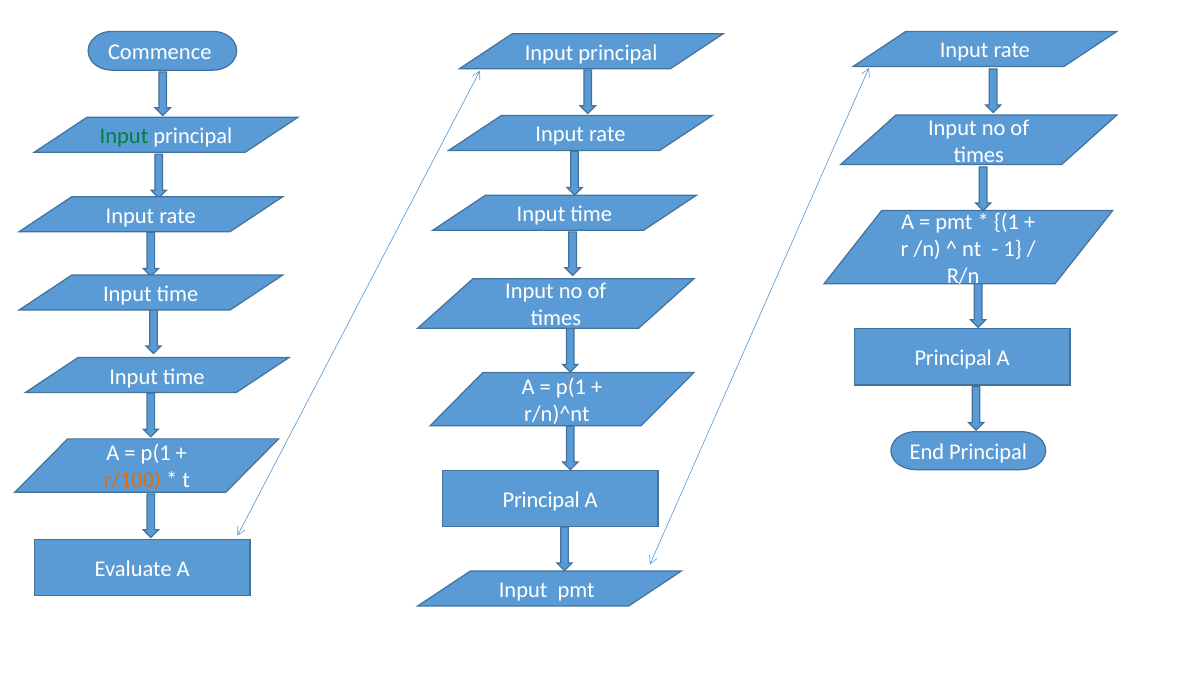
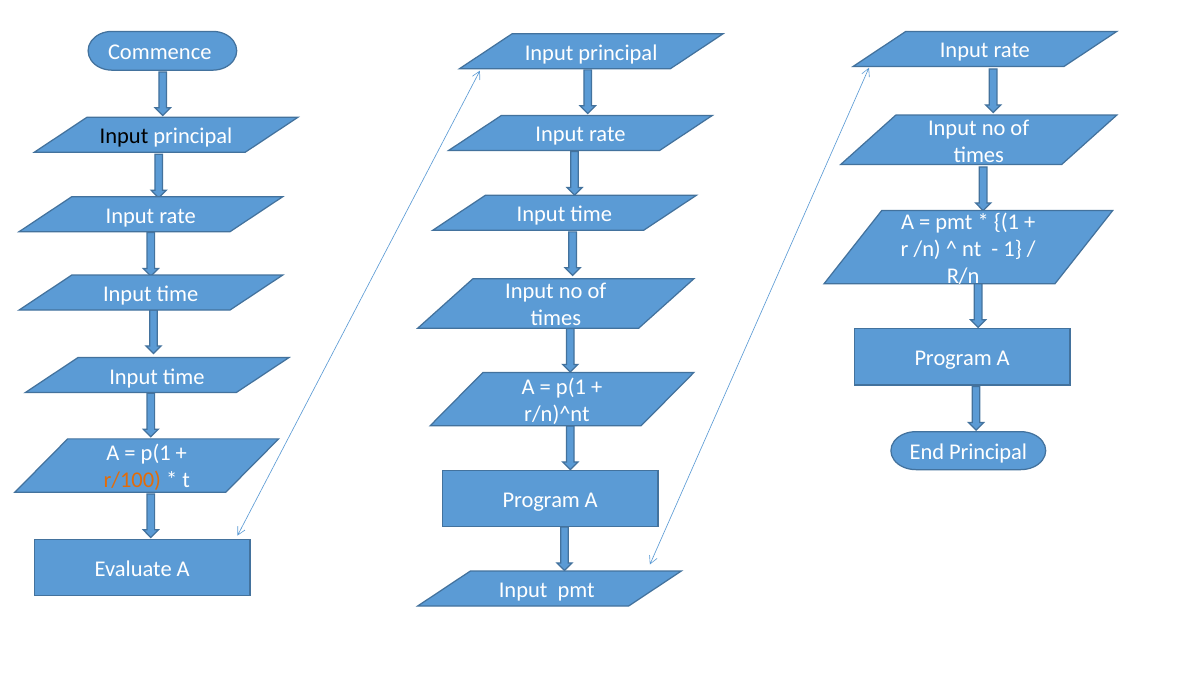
Input colour: green -> black (124, 136)
Principal: Principal -> Program (953, 359)
Principal: Principal -> Program (541, 500)
